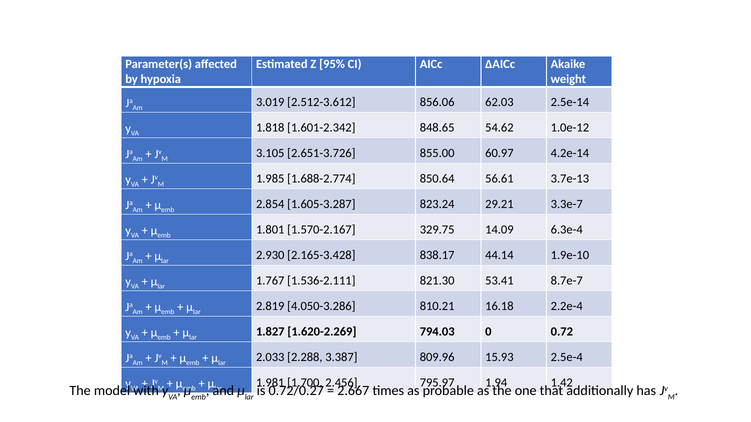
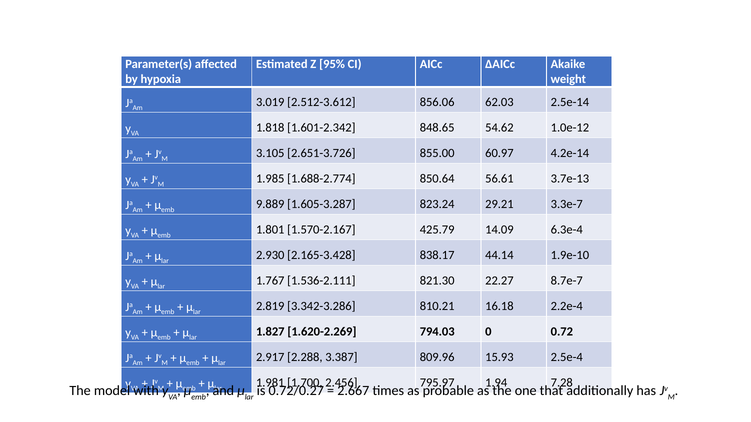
2.854: 2.854 -> 9.889 (270, 204)
329.75: 329.75 -> 425.79 (437, 230)
53.41: 53.41 -> 22.27 (499, 281)
4.050-3.286: 4.050-3.286 -> 3.342-3.286 (321, 307)
2.033: 2.033 -> 2.917 (270, 358)
1.42: 1.42 -> 7.28 (562, 383)
